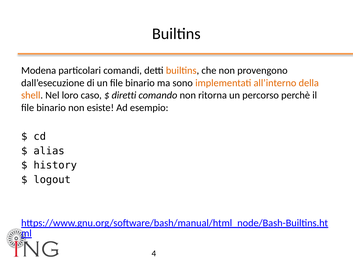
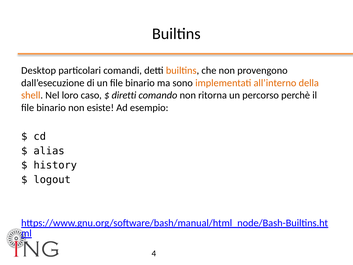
Modena: Modena -> Desktop (39, 70)
